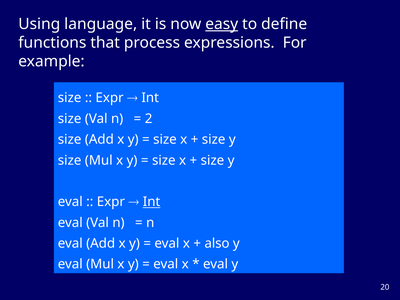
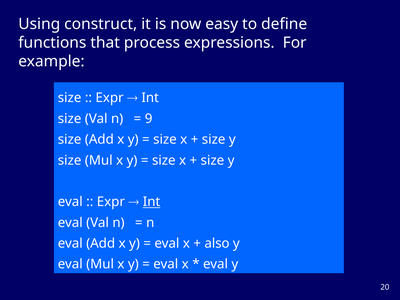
language: language -> construct (101, 24)
easy underline: present -> none (222, 24)
2: 2 -> 9 (149, 119)
